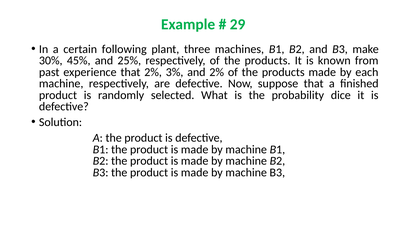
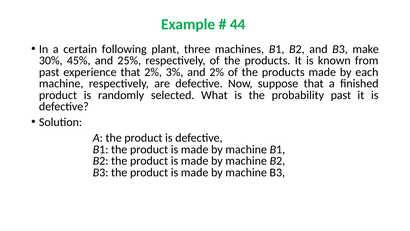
29: 29 -> 44 (238, 24)
probability dice: dice -> past (341, 95)
